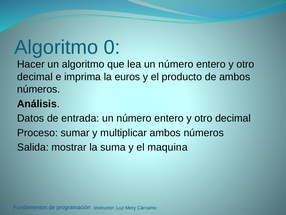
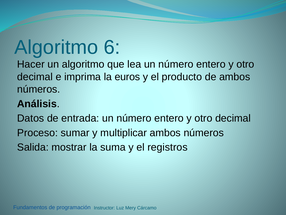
0: 0 -> 6 (112, 47)
maquina: maquina -> registros (168, 147)
